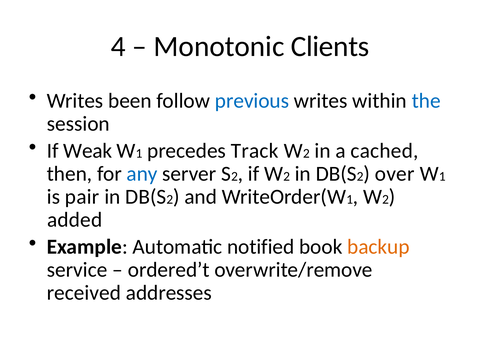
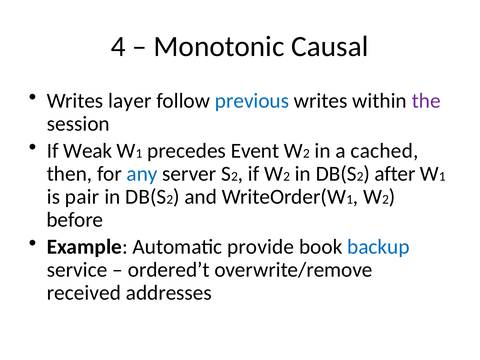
Clients: Clients -> Causal (330, 46)
been: been -> layer (130, 101)
the colour: blue -> purple (426, 101)
Track: Track -> Event (255, 151)
over: over -> after (395, 174)
added: added -> before (75, 220)
notified: notified -> provide (261, 247)
backup colour: orange -> blue (378, 247)
